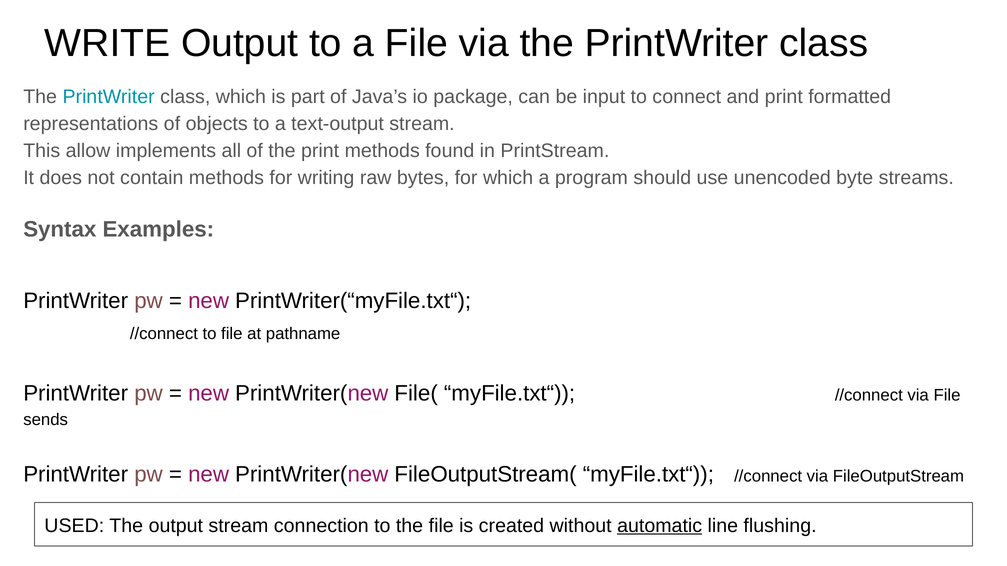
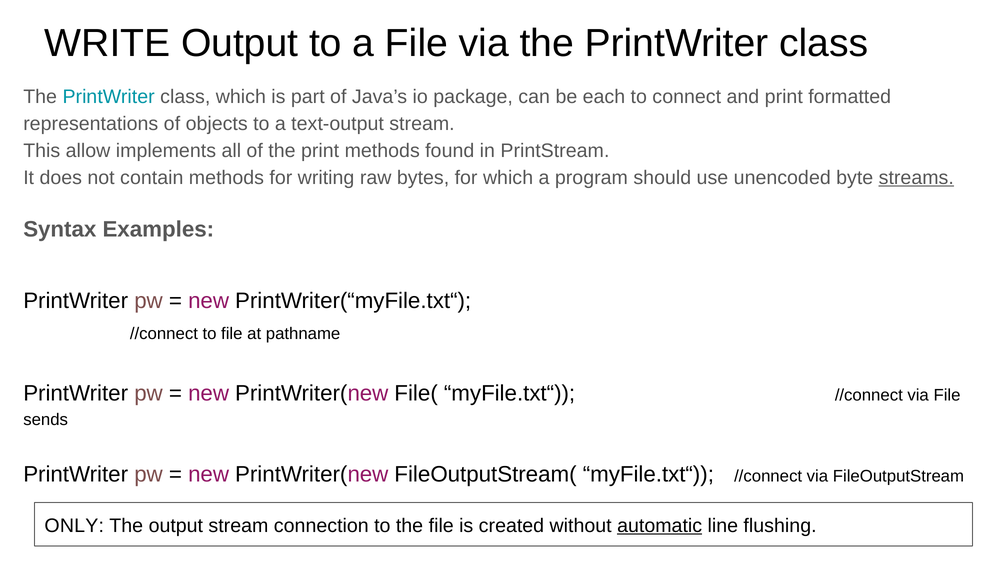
input: input -> each (604, 97)
streams underline: none -> present (916, 178)
USED: USED -> ONLY (74, 526)
